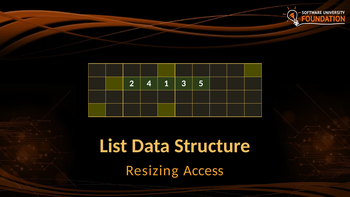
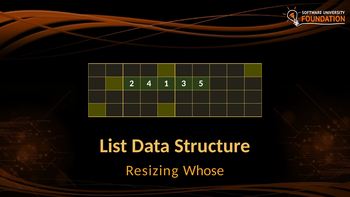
Access: Access -> Whose (204, 170)
